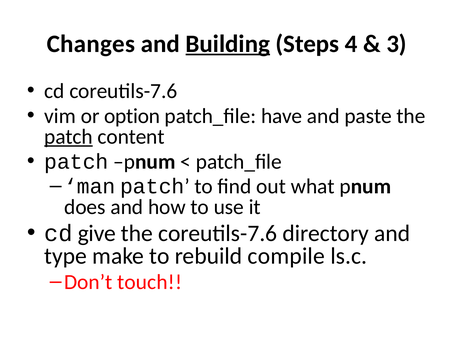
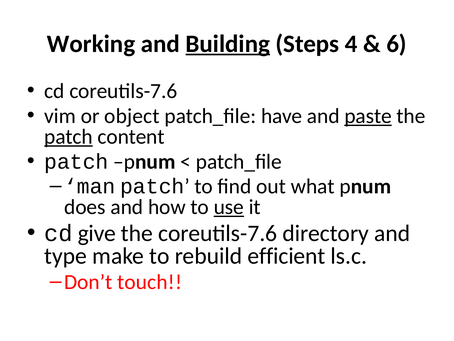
Changes: Changes -> Working (91, 44)
3: 3 -> 6 (397, 44)
option: option -> object (132, 116)
paste underline: none -> present (368, 116)
use underline: none -> present (229, 207)
compile: compile -> efficient (286, 256)
